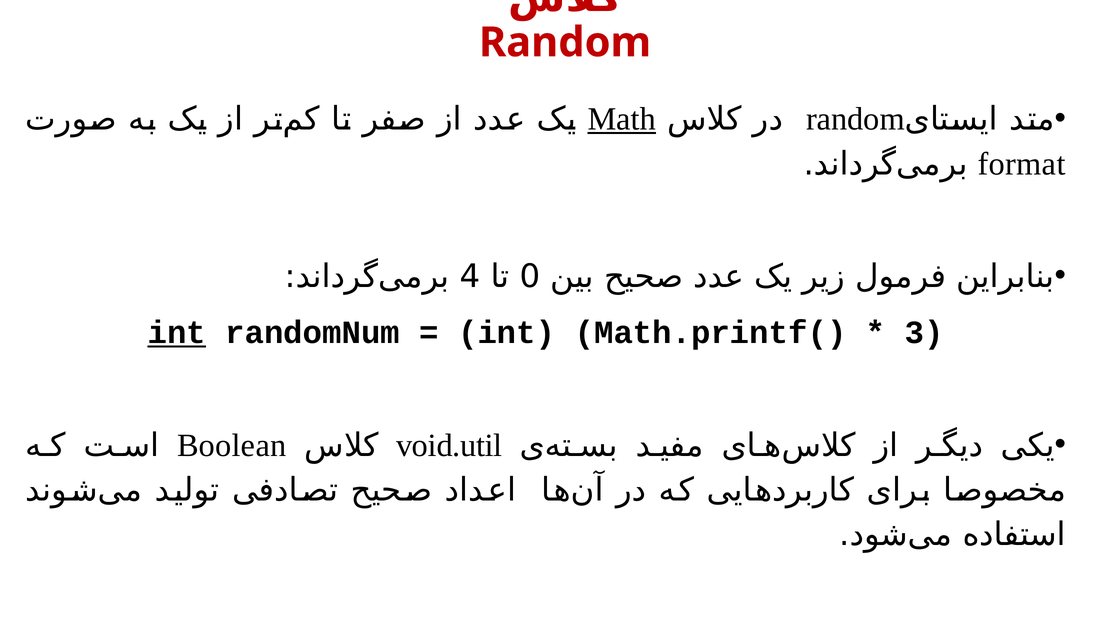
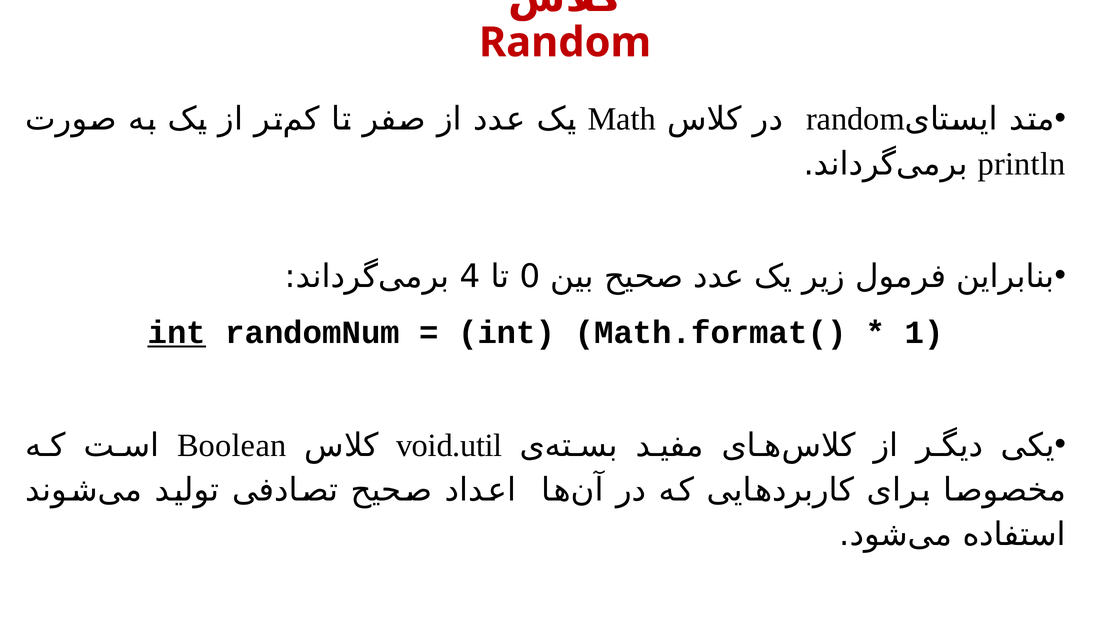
Math underline: present -> none (622, 119)
format: format -> println (1022, 164)
Math.printf(: Math.printf( -> Math.format( (711, 333)
3: 3 -> 1 (924, 333)
